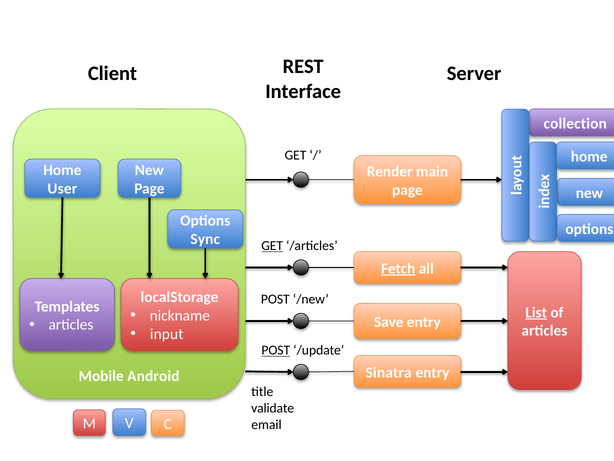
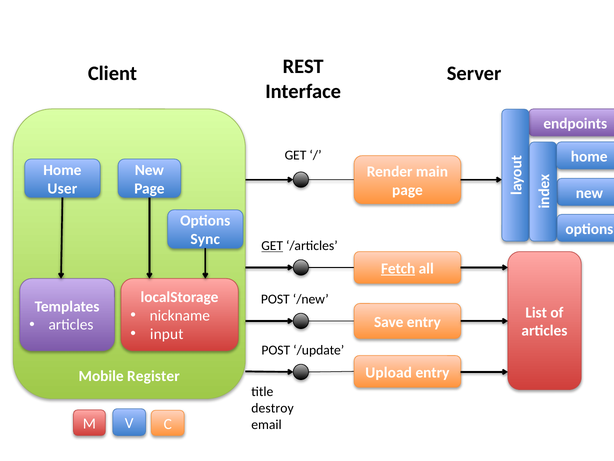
collection: collection -> endpoints (575, 123)
List underline: present -> none (536, 312)
POST underline: present -> none (276, 350)
Sinatra: Sinatra -> Upload (389, 372)
Android: Android -> Register (153, 376)
validate: validate -> destroy (273, 408)
